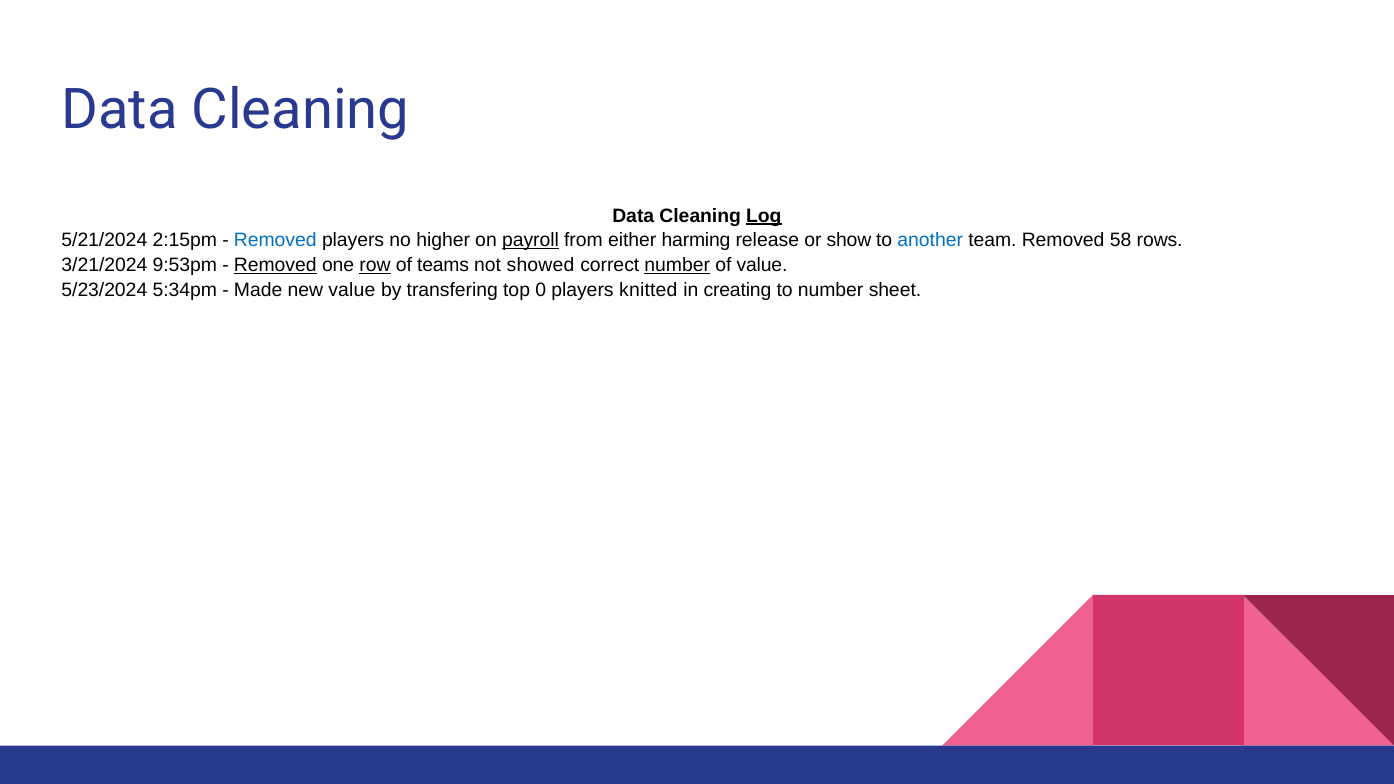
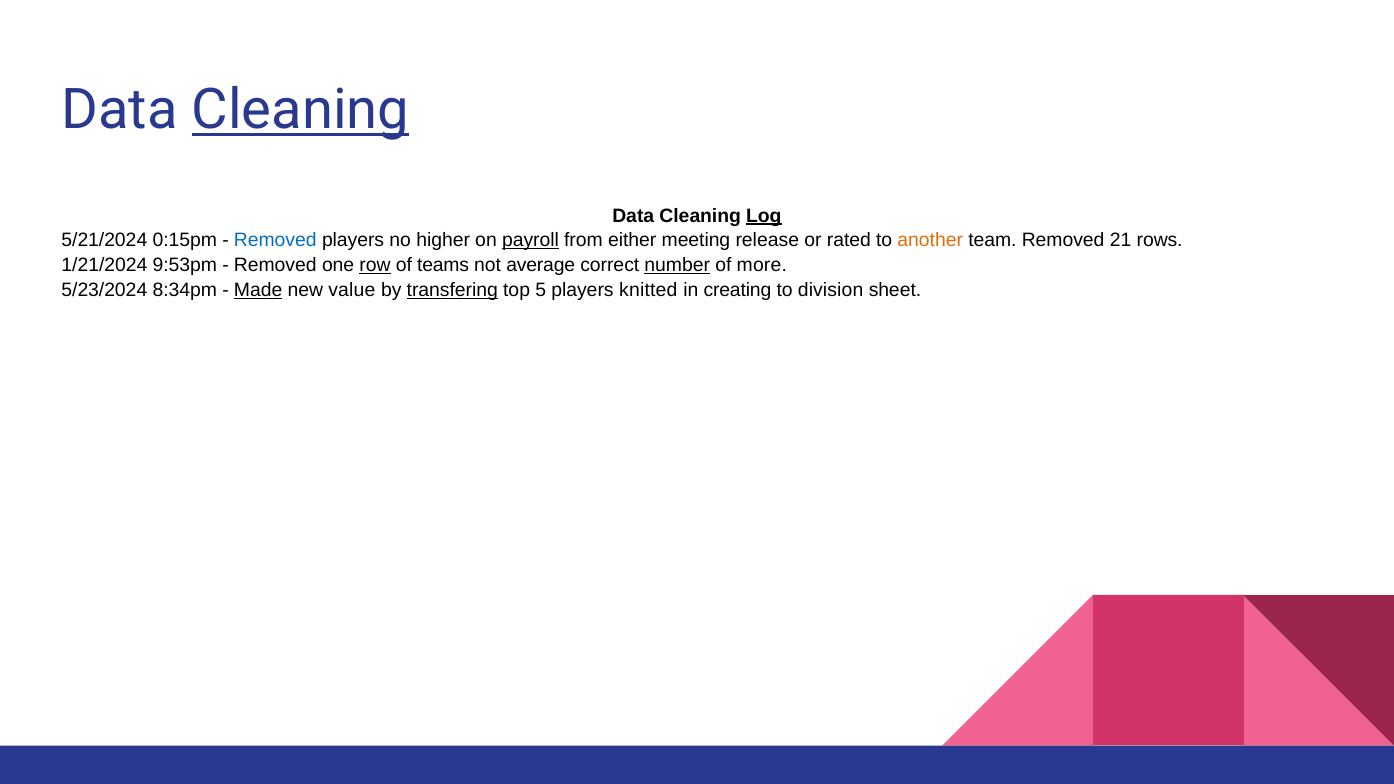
Cleaning underline: none -> present (300, 110)
2:15pm: 2:15pm -> 0:15pm (185, 241)
harming: harming -> meeting (696, 241)
show: show -> rated (849, 241)
another colour: blue -> orange (930, 241)
58: 58 -> 21 (1121, 241)
3/21/2024: 3/21/2024 -> 1/21/2024 (104, 265)
Removed underline: present -> none (275, 265)
showed: showed -> average (541, 265)
of value: value -> more (762, 265)
5:34pm: 5:34pm -> 8:34pm (185, 290)
Made underline: none -> present (258, 290)
transfering underline: none -> present (452, 290)
0: 0 -> 5 (541, 290)
to number: number -> division (831, 290)
